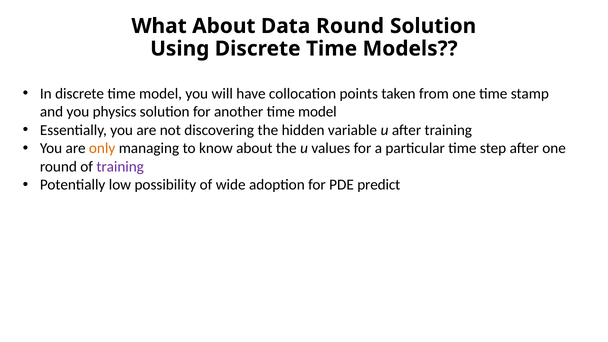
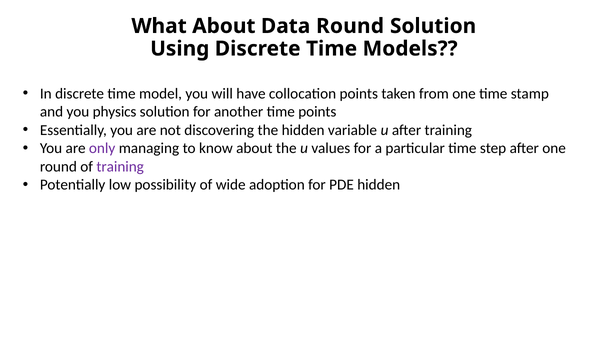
another time model: model -> points (317, 112)
only colour: orange -> purple (102, 148)
PDE predict: predict -> hidden (379, 185)
